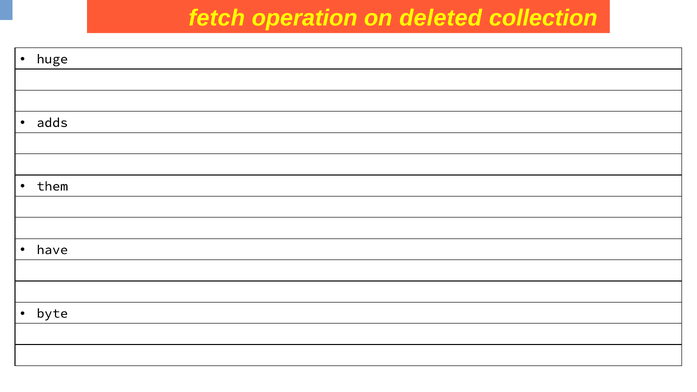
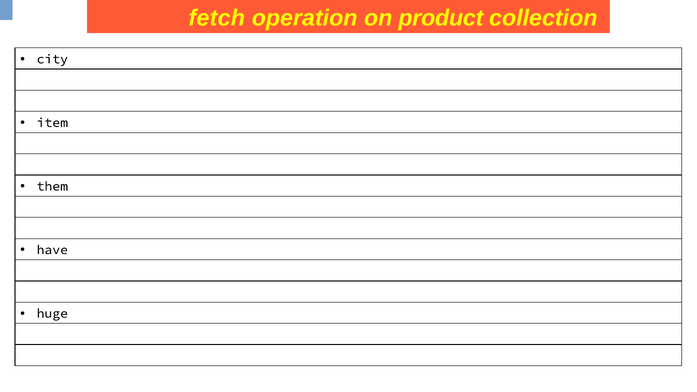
deleted: deleted -> product (441, 18)
huge: huge -> city (52, 59)
adds: adds -> item (52, 123)
byte: byte -> huge (52, 313)
